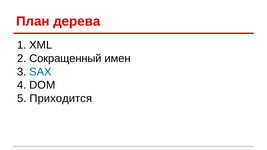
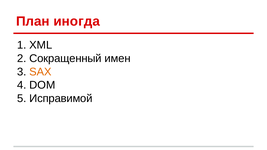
дерева: дерева -> иногда (77, 21)
SAX colour: blue -> orange (40, 72)
Приходится: Приходится -> Исправимой (61, 99)
